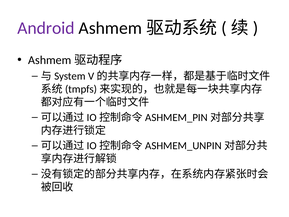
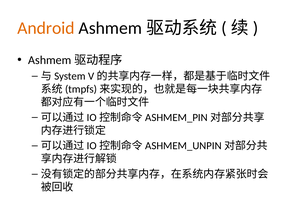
Android colour: purple -> orange (46, 28)
